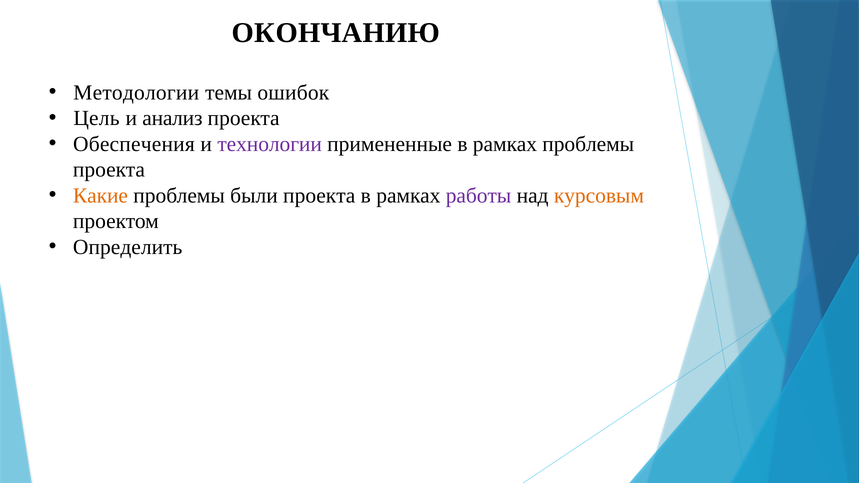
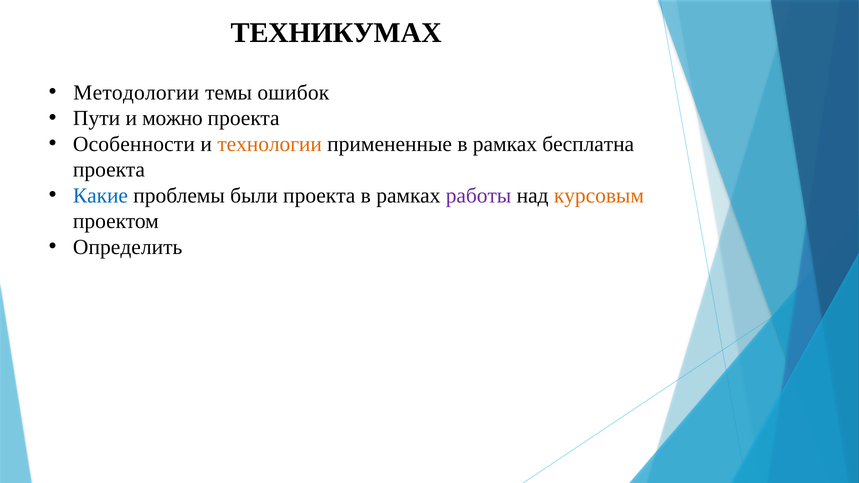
ОКОНЧАНИЮ: ОКОНЧАНИЮ -> ТЕХНИКУМАХ (336, 33)
Цель: Цель -> Пути (97, 118)
анализ: анализ -> можно (172, 118)
Обеспечения: Обеспечения -> Особенности (134, 144)
технологии colour: purple -> orange (270, 144)
рамках проблемы: проблемы -> бесплатна (588, 144)
Какие colour: orange -> blue (100, 196)
